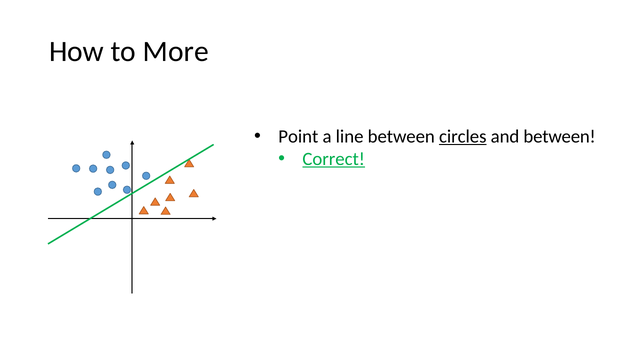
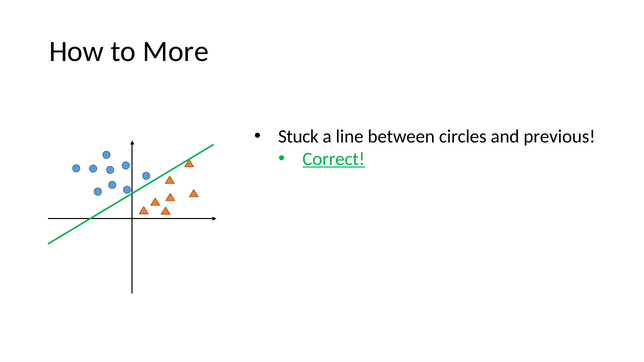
Point: Point -> Stuck (298, 136)
circles underline: present -> none (463, 136)
and between: between -> previous (559, 136)
